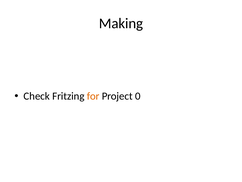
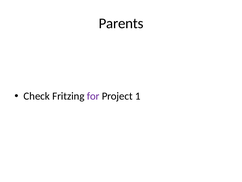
Making: Making -> Parents (121, 23)
for colour: orange -> purple (93, 96)
0: 0 -> 1 (138, 96)
